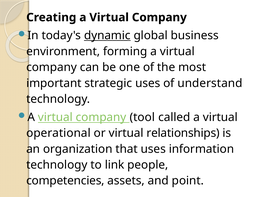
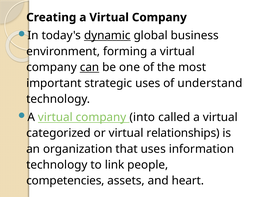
can underline: none -> present (90, 67)
tool: tool -> into (142, 117)
operational: operational -> categorized (58, 133)
point: point -> heart (188, 181)
